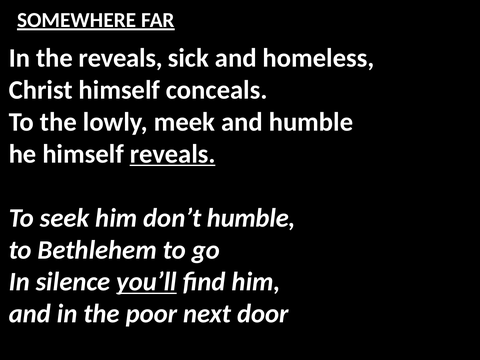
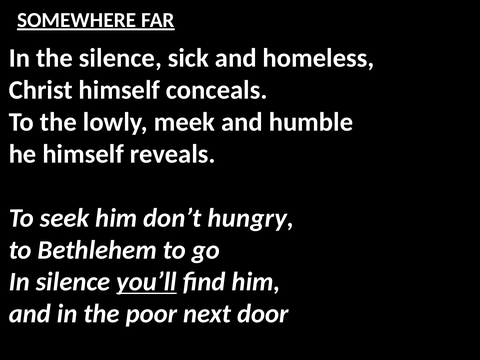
the reveals: reveals -> silence (120, 58)
reveals underline: present -> none (173, 154)
don’t humble: humble -> hungry (251, 218)
